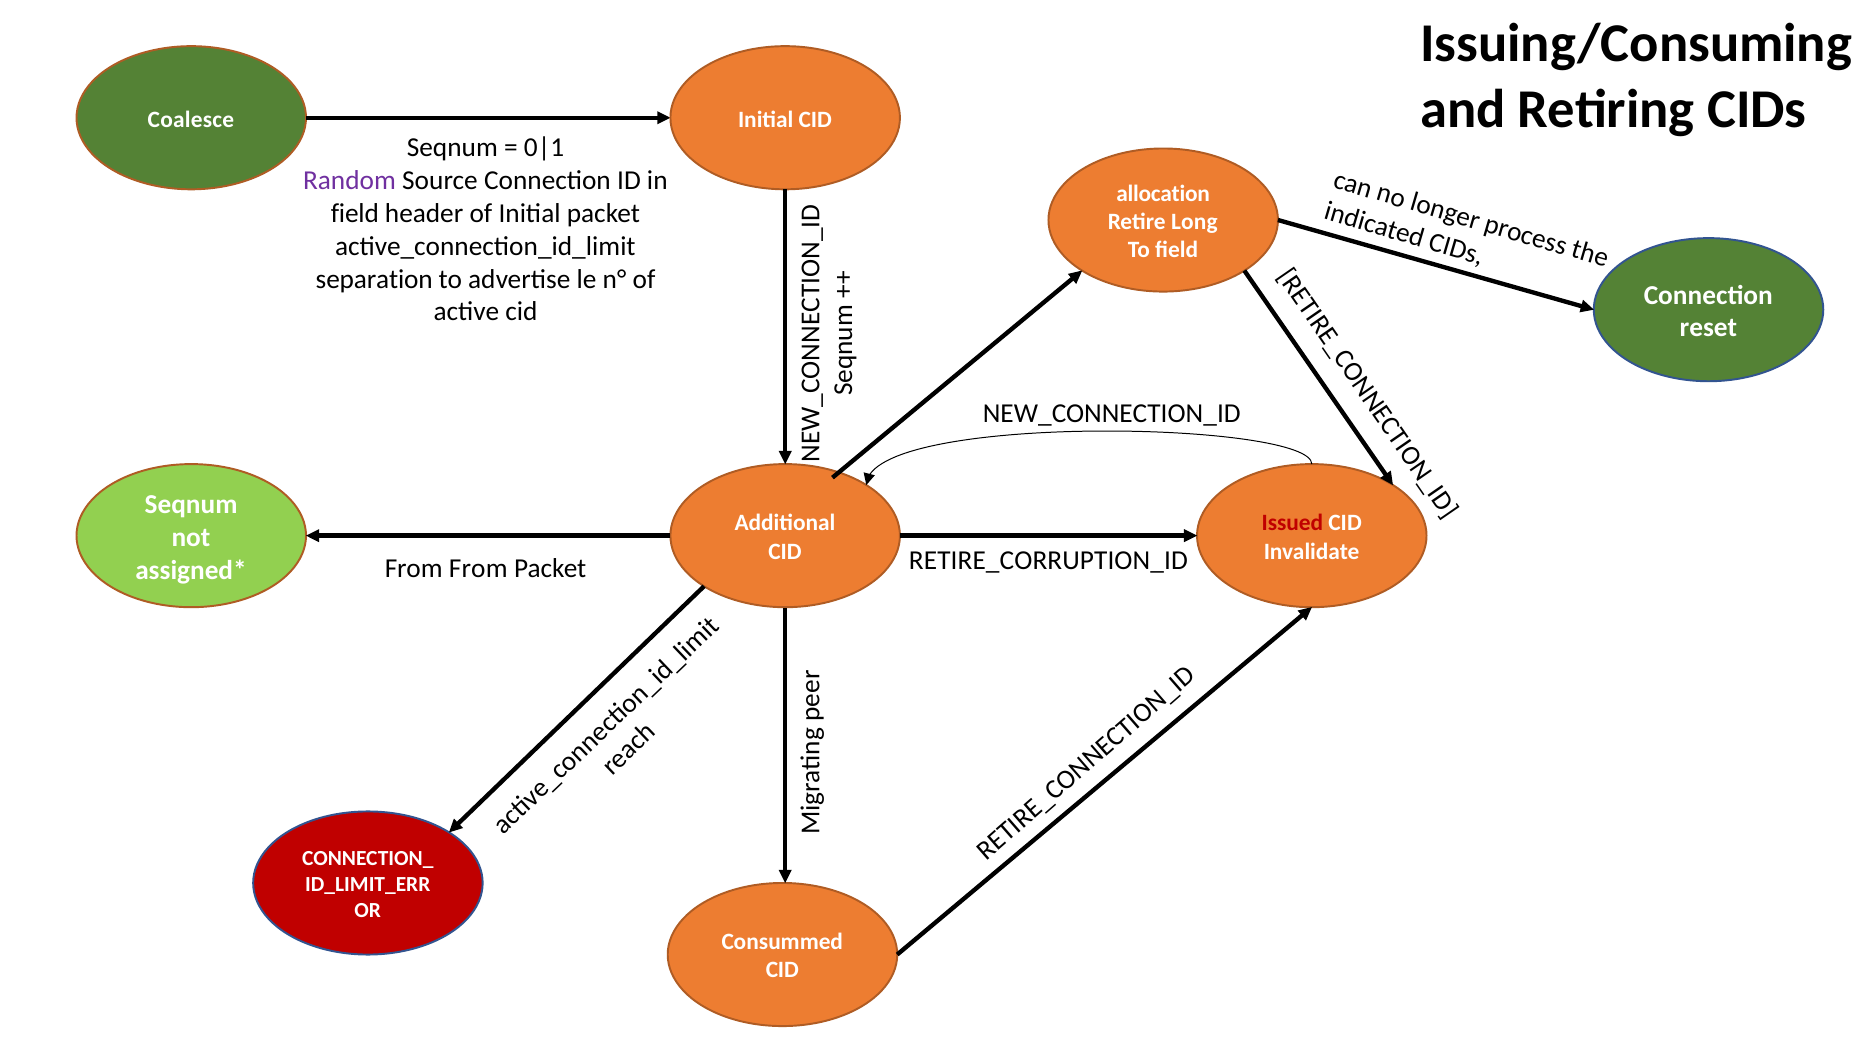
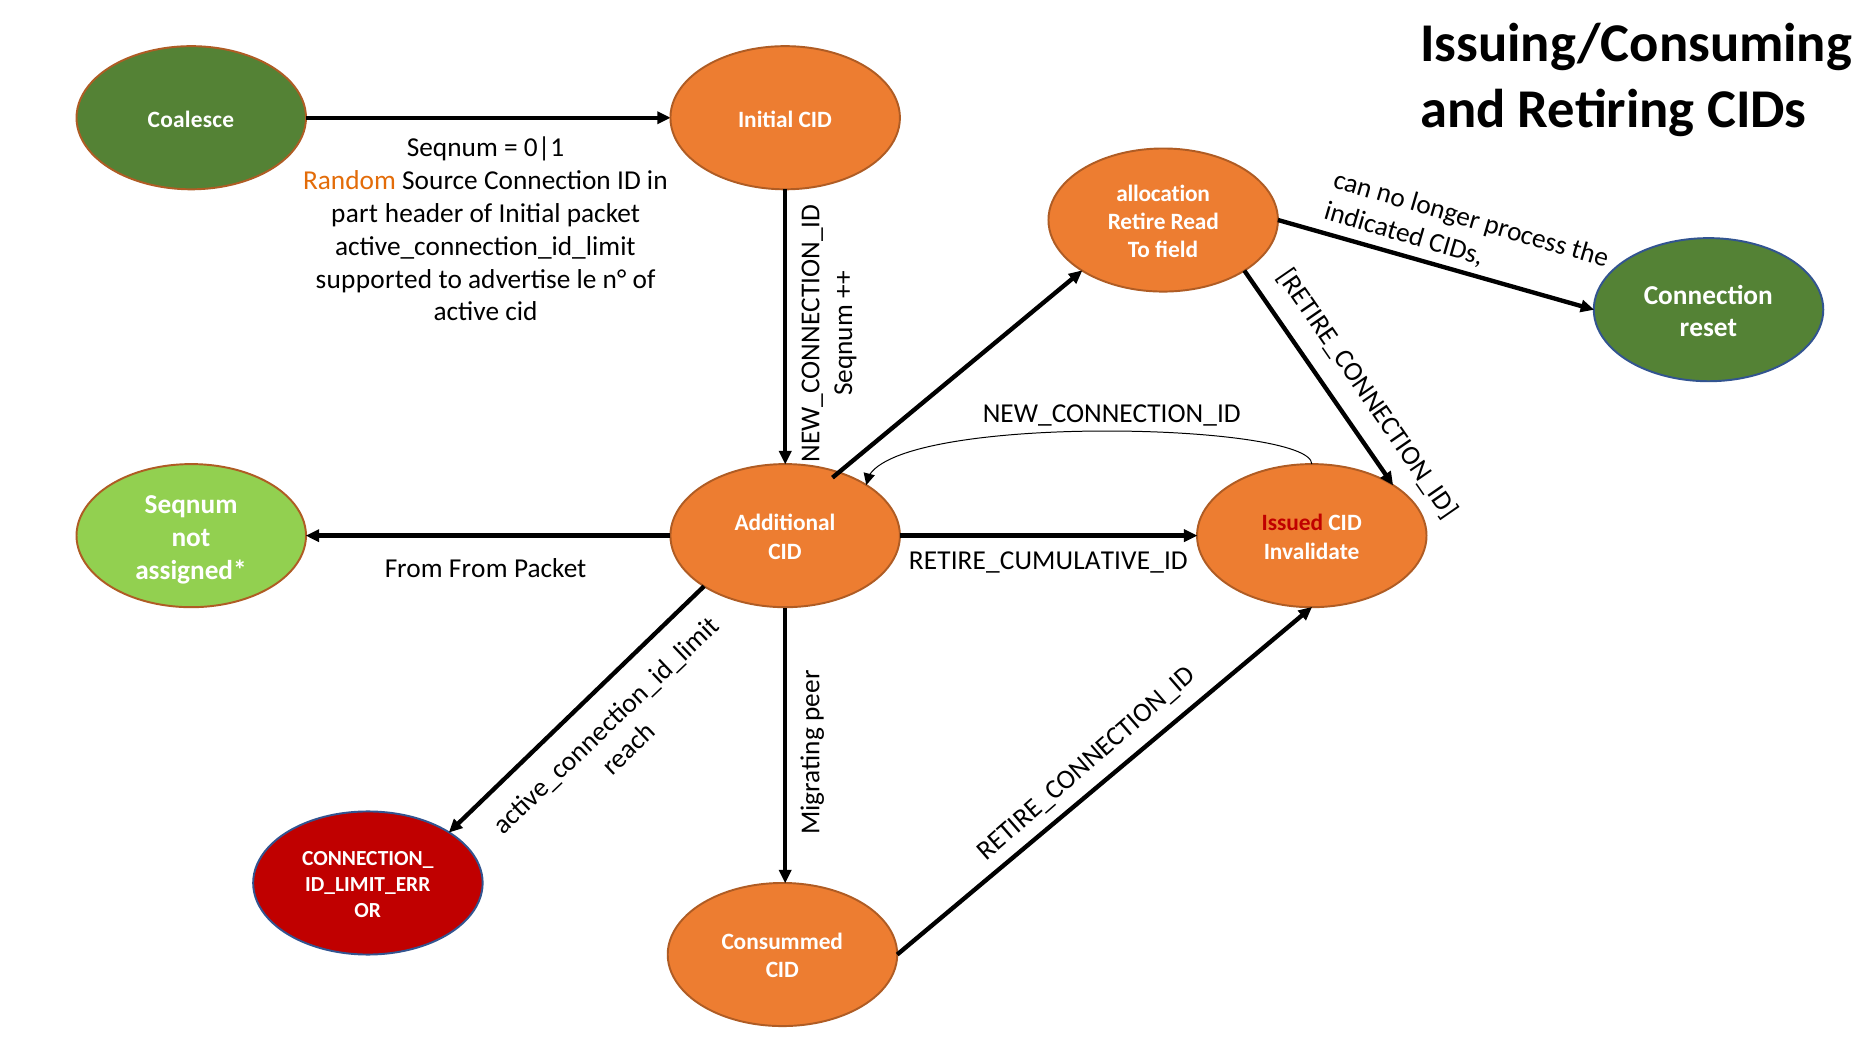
Random colour: purple -> orange (349, 181)
field: field -> part (355, 213)
Long: Long -> Read (1195, 222)
separation: separation -> supported (374, 279)
RETIRE_CORRUPTION_ID: RETIRE_CORRUPTION_ID -> RETIRE_CUMULATIVE_ID (1048, 561)
